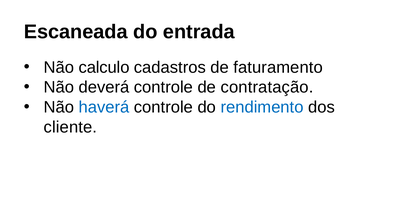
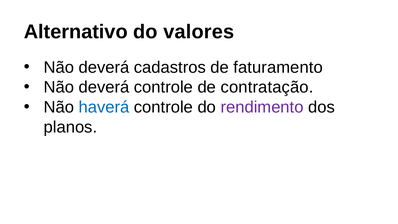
Escaneada: Escaneada -> Alternativo (76, 32)
entrada: entrada -> valores (199, 32)
calculo: calculo -> deverá (104, 67)
rendimento colour: blue -> purple (262, 107)
cliente: cliente -> planos (70, 127)
